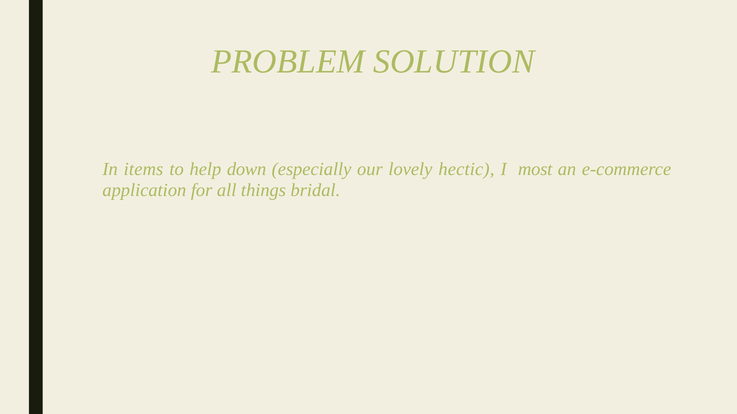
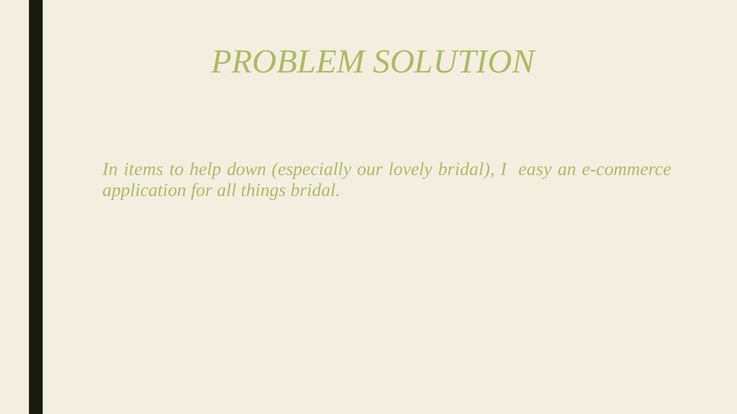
lovely hectic: hectic -> bridal (466, 170)
most: most -> easy (535, 170)
